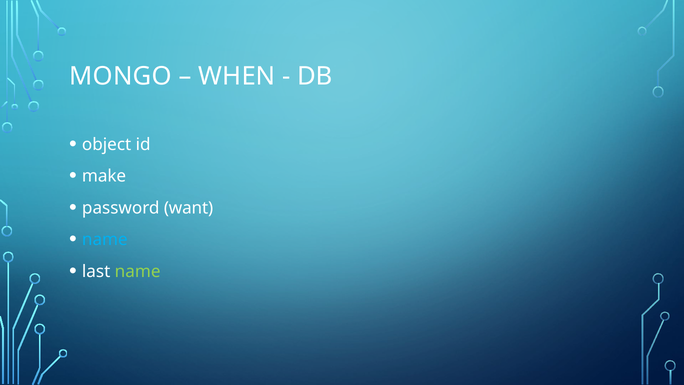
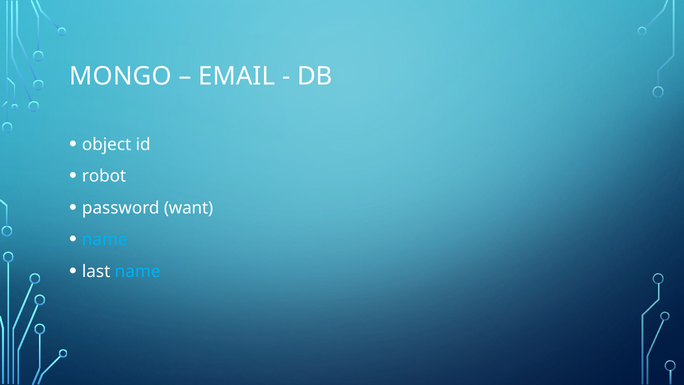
WHEN: WHEN -> EMAIL (237, 76)
make: make -> robot (104, 176)
name colour: light green -> light blue (138, 271)
